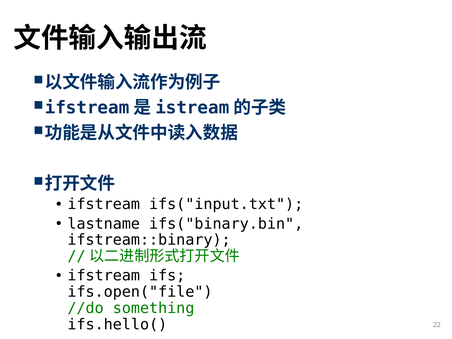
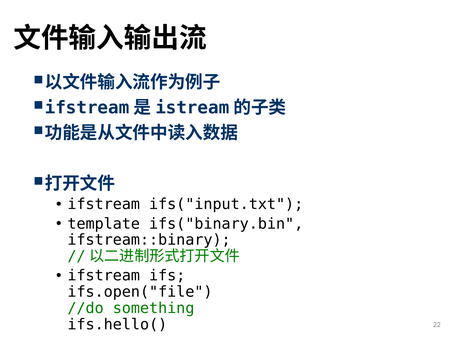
lastname: lastname -> template (104, 224)
